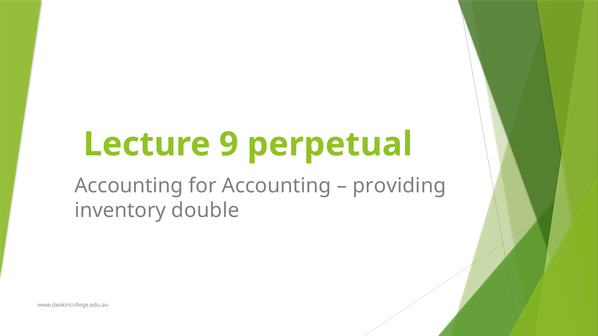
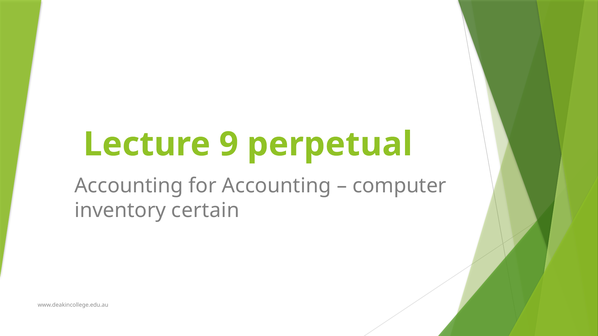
providing: providing -> computer (399, 186)
double: double -> certain (205, 211)
